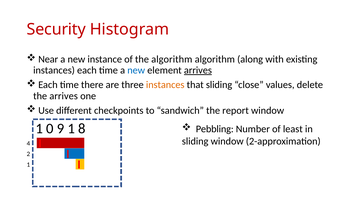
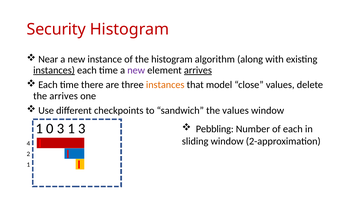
the algorithm: algorithm -> histogram (172, 59)
instances underline: none -> present (54, 70)
new colour: blue -> purple (136, 70)
that sliding: sliding -> model (219, 85)
the report: report -> values (236, 110)
0 9: 9 -> 3 (61, 128)
1 8: 8 -> 3 (82, 128)
of least: least -> each (293, 129)
